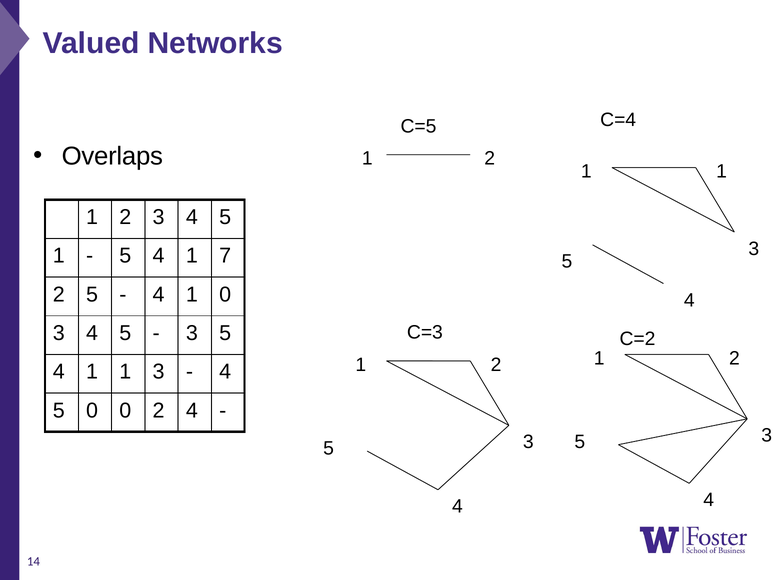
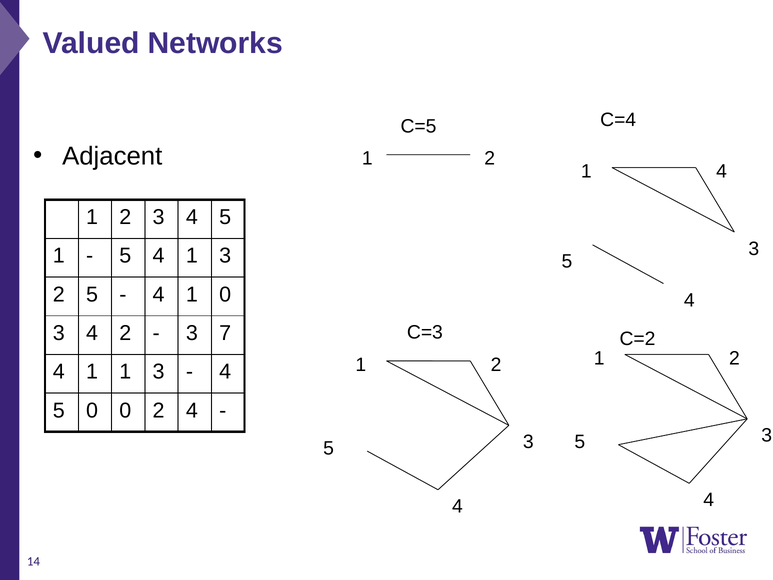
Overlaps: Overlaps -> Adjacent (112, 156)
1: 1 -> 4 (722, 171)
4 1 7: 7 -> 3 (225, 256)
5: 5 -> 2 (125, 333)
5: 5 -> 7 (225, 333)
